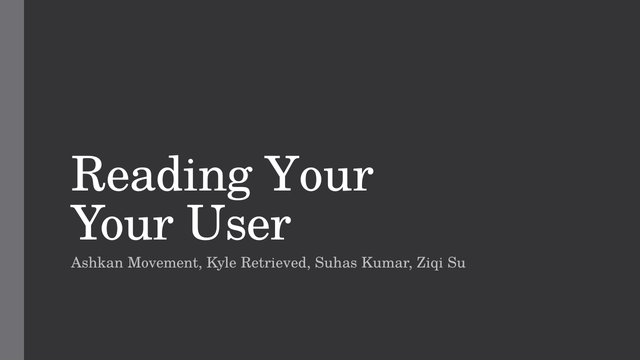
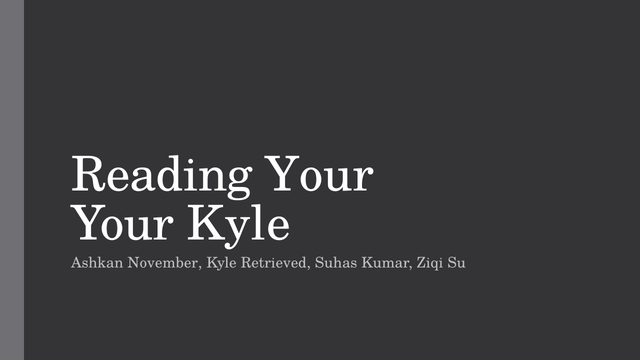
Your User: User -> Kyle (239, 224)
Movement: Movement -> November (165, 263)
